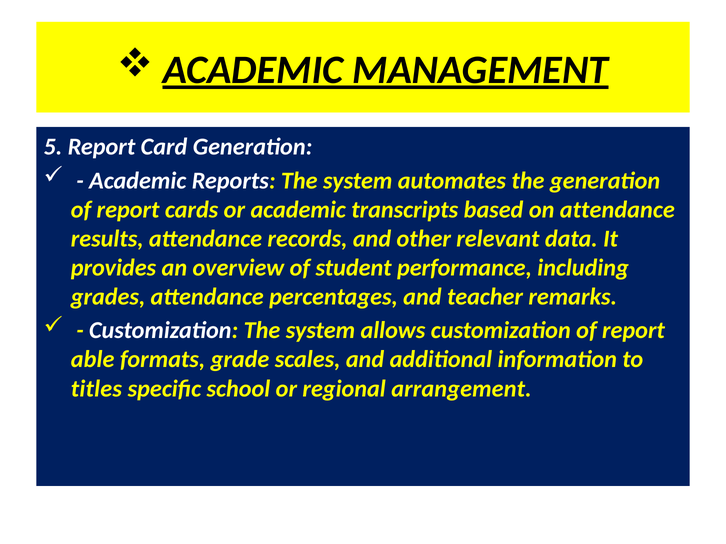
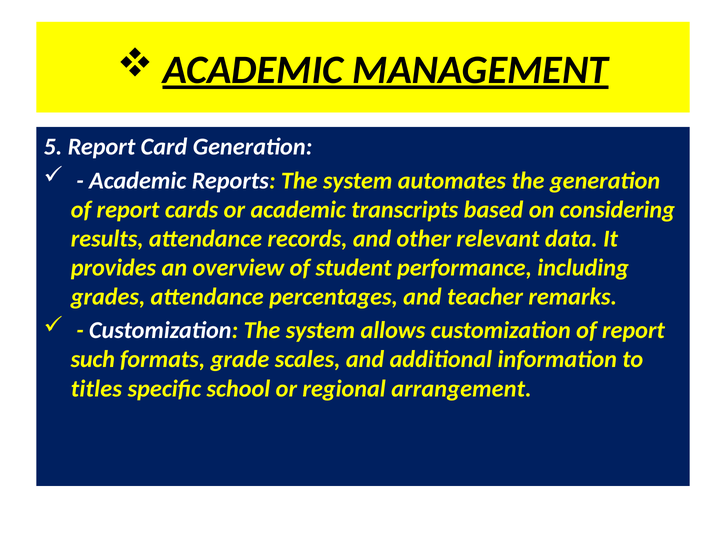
on attendance: attendance -> considering (617, 210)
able: able -> such (93, 360)
